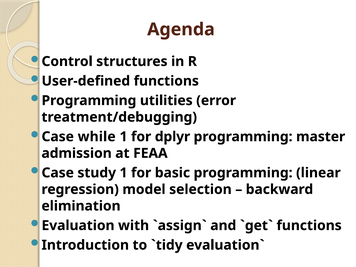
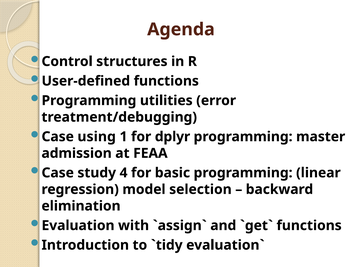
while: while -> using (97, 137)
study 1: 1 -> 4 (124, 173)
